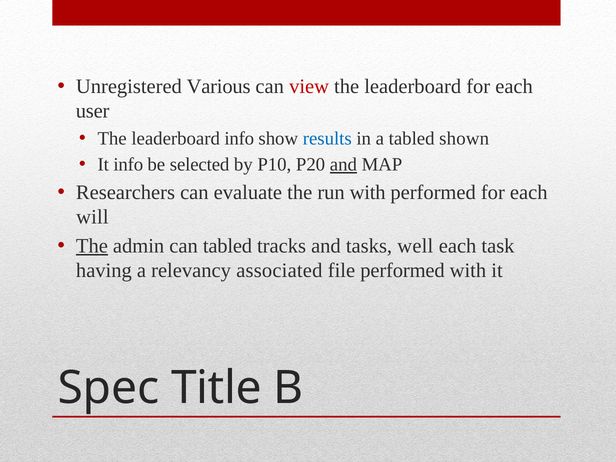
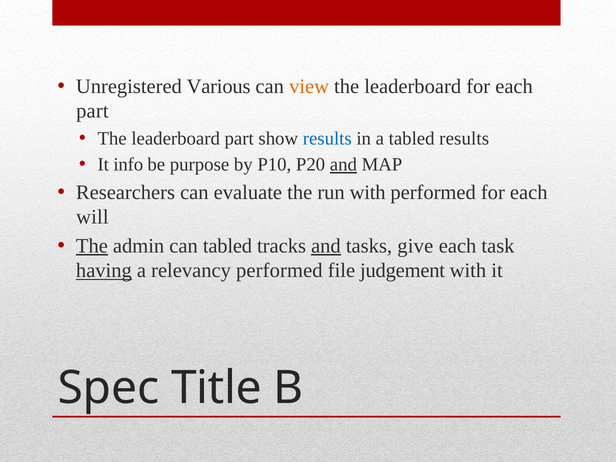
view colour: red -> orange (309, 87)
user: user -> part (92, 111)
leaderboard info: info -> part (239, 138)
tabled shown: shown -> results (464, 138)
selected: selected -> purpose (200, 165)
and underline: none -> present (326, 246)
well: well -> give (415, 246)
having underline: none -> present (104, 271)
relevancy associated: associated -> performed (279, 271)
file performed: performed -> judgement (403, 271)
